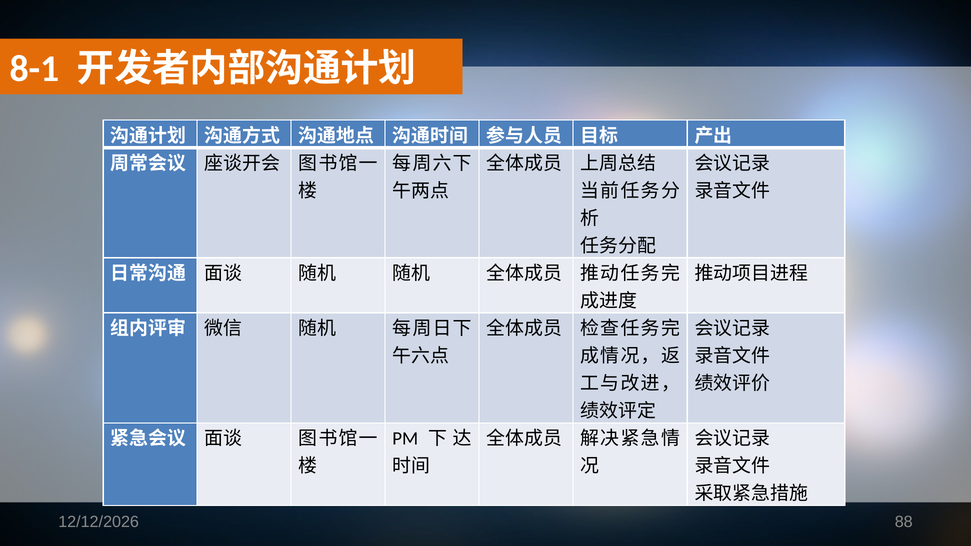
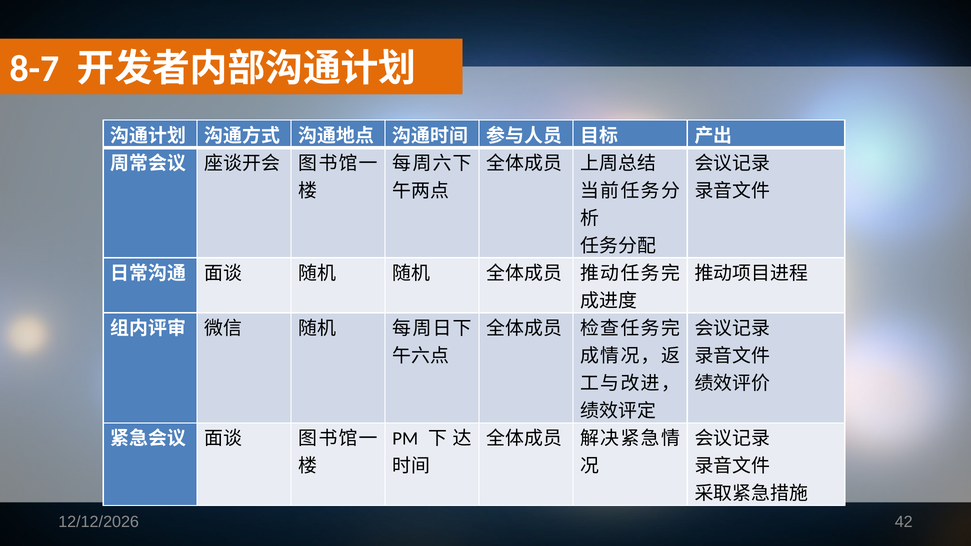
8-1: 8-1 -> 8-7 (34, 69)
88: 88 -> 42 (904, 522)
